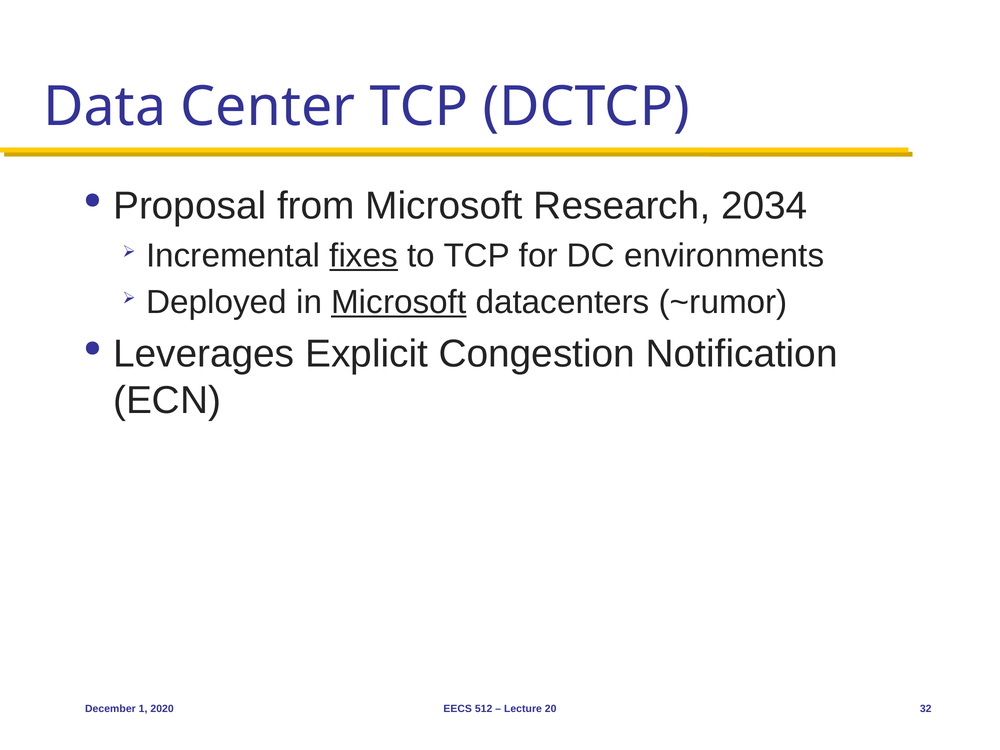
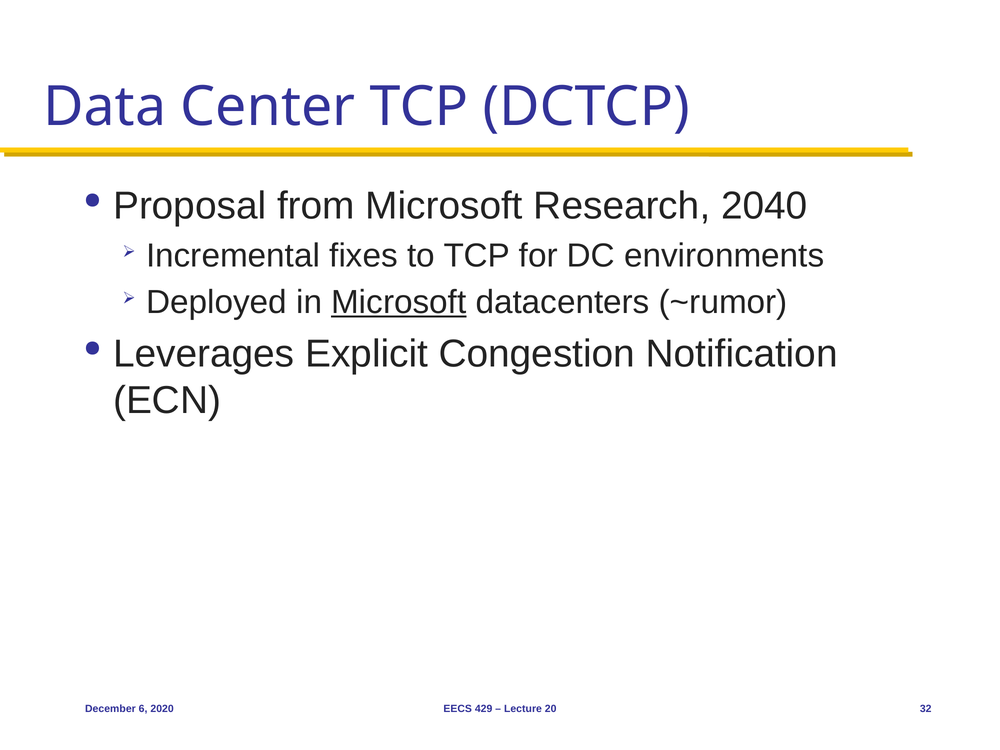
2034: 2034 -> 2040 (764, 206)
fixes underline: present -> none (364, 256)
1: 1 -> 6 (143, 709)
512: 512 -> 429 (484, 709)
